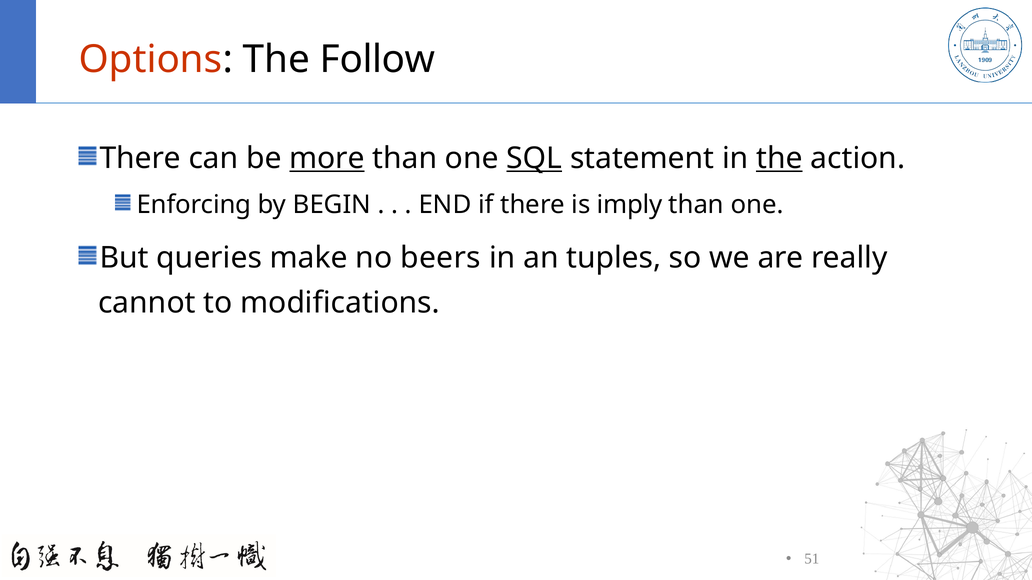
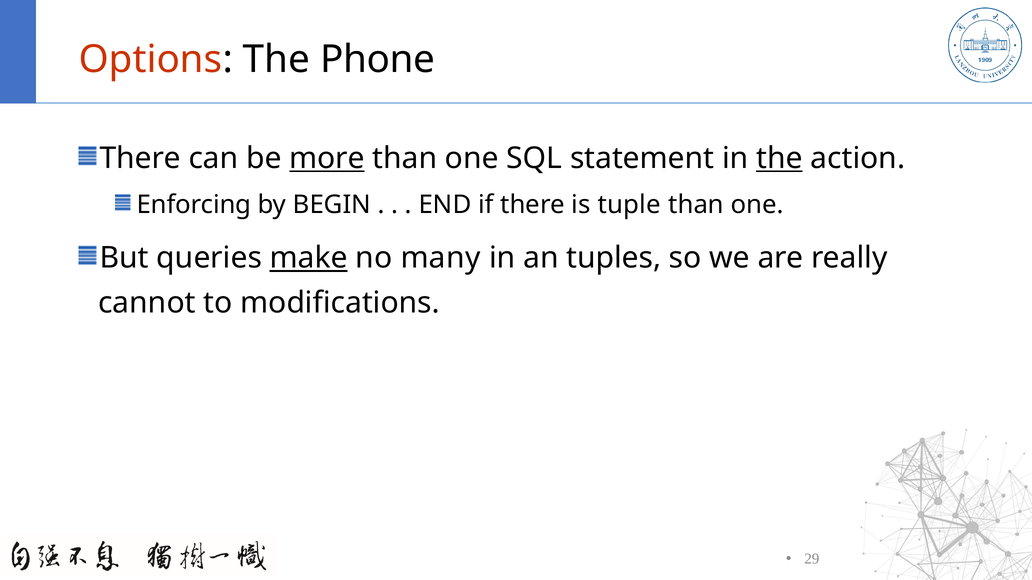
Follow: Follow -> Phone (378, 60)
SQL underline: present -> none (534, 158)
imply: imply -> tuple (629, 205)
make underline: none -> present (309, 258)
beers: beers -> many (440, 258)
51: 51 -> 29 (812, 559)
